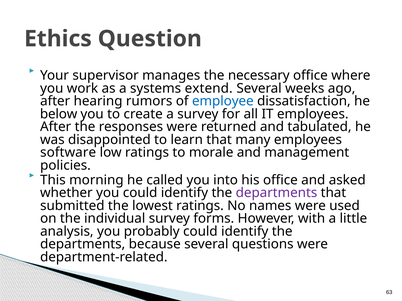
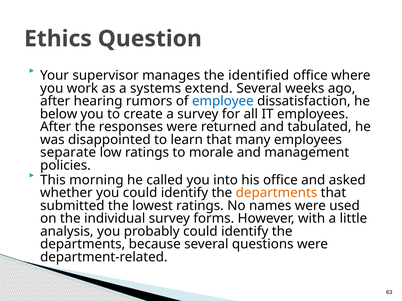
necessary: necessary -> identified (259, 76)
software: software -> separate (68, 153)
departments colour: purple -> orange (276, 193)
